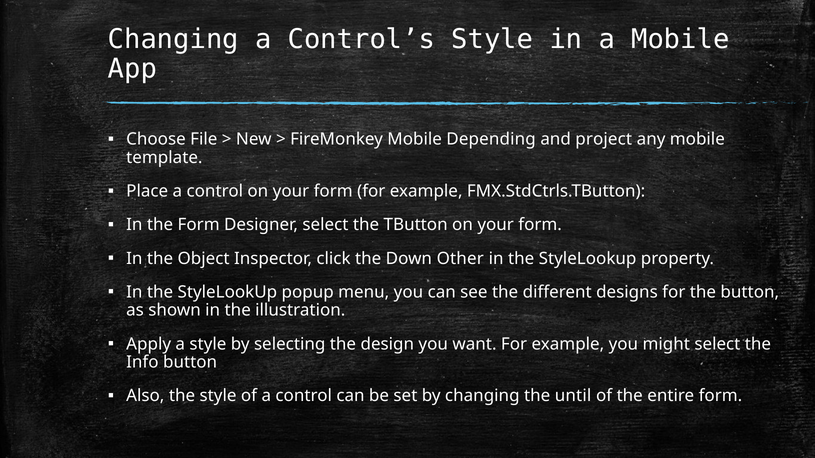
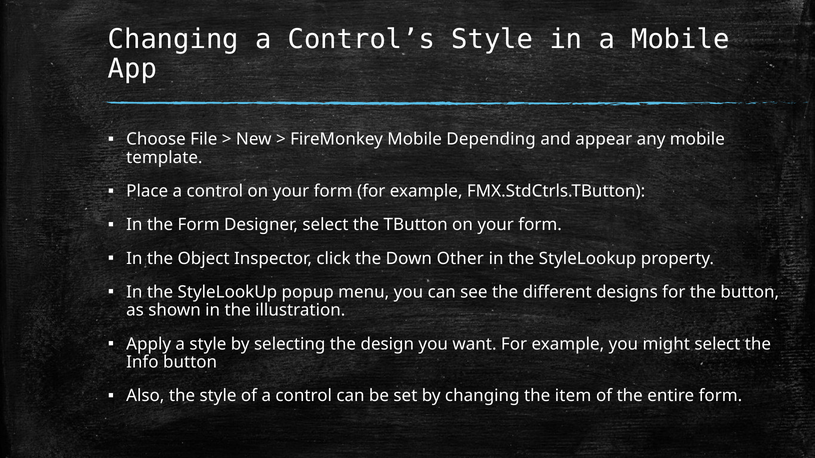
project: project -> appear (604, 139)
until: until -> item (573, 396)
